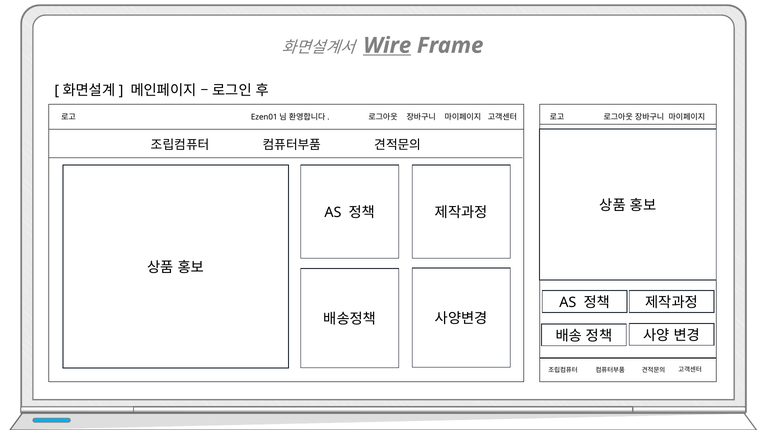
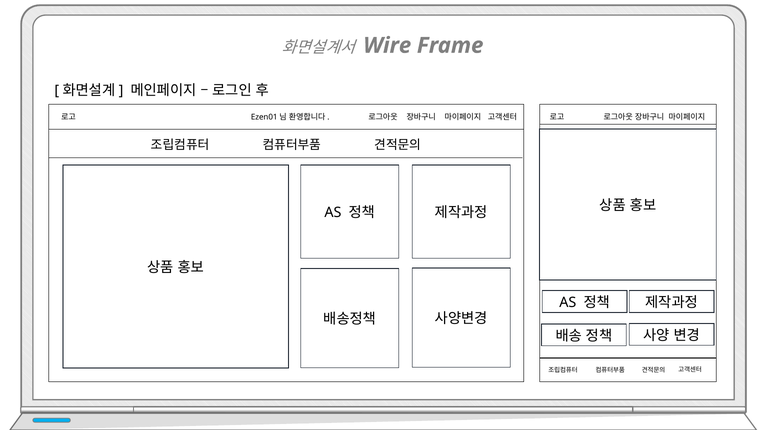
Wire underline: present -> none (387, 46)
